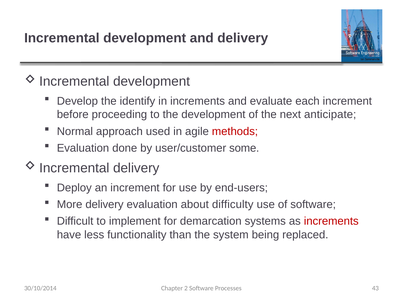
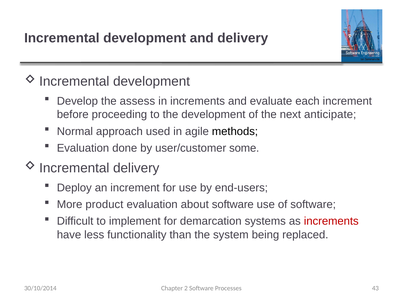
identify: identify -> assess (137, 101)
methods colour: red -> black (235, 131)
More delivery: delivery -> product (104, 205)
about difficulty: difficulty -> software (233, 205)
